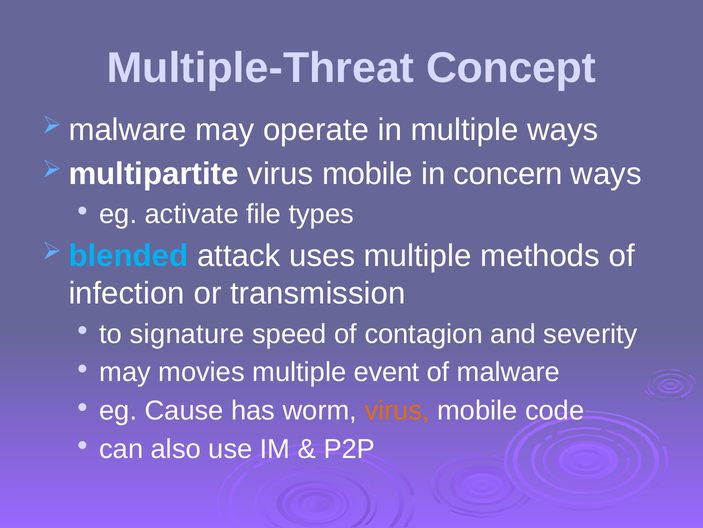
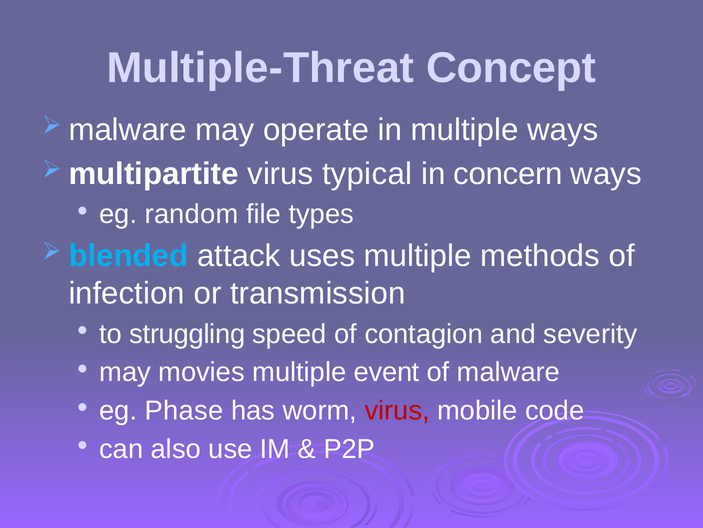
multipartite virus mobile: mobile -> typical (367, 174)
activate: activate -> random (192, 214)
signature: signature -> struggling (187, 334)
Cause: Cause -> Phase (184, 410)
virus colour: orange -> red (397, 410)
